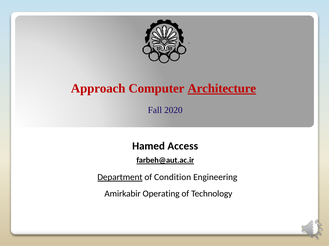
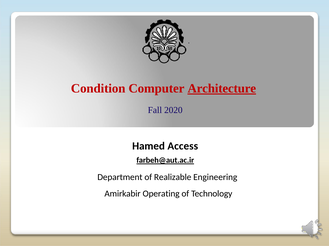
Approach: Approach -> Condition (98, 89)
Department underline: present -> none (120, 178)
Condition: Condition -> Realizable (173, 178)
